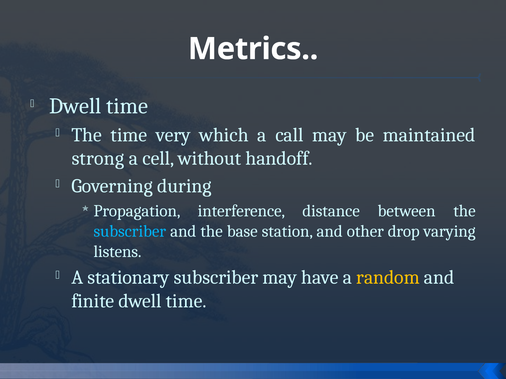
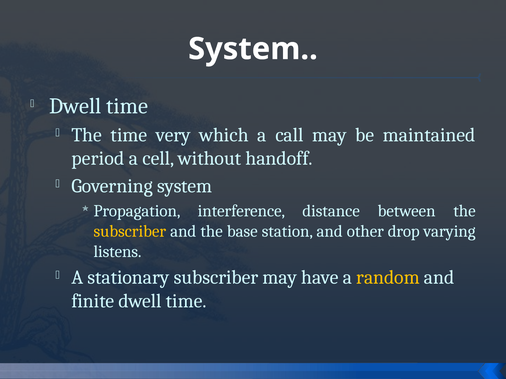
Metrics: Metrics -> System (253, 49)
strong: strong -> period (98, 159)
Governing during: during -> system (185, 186)
subscriber colour: light blue -> yellow (130, 232)
